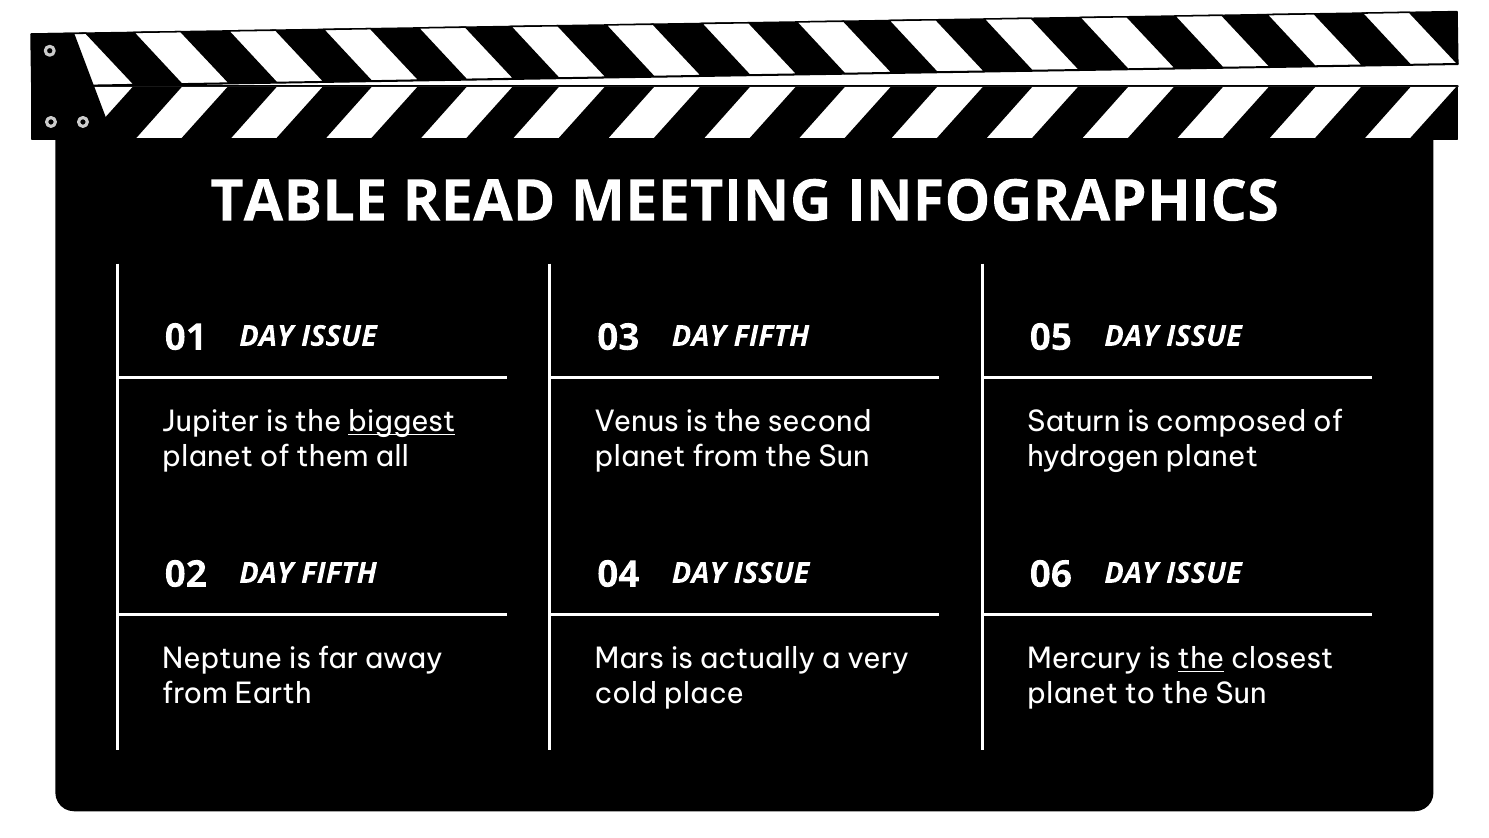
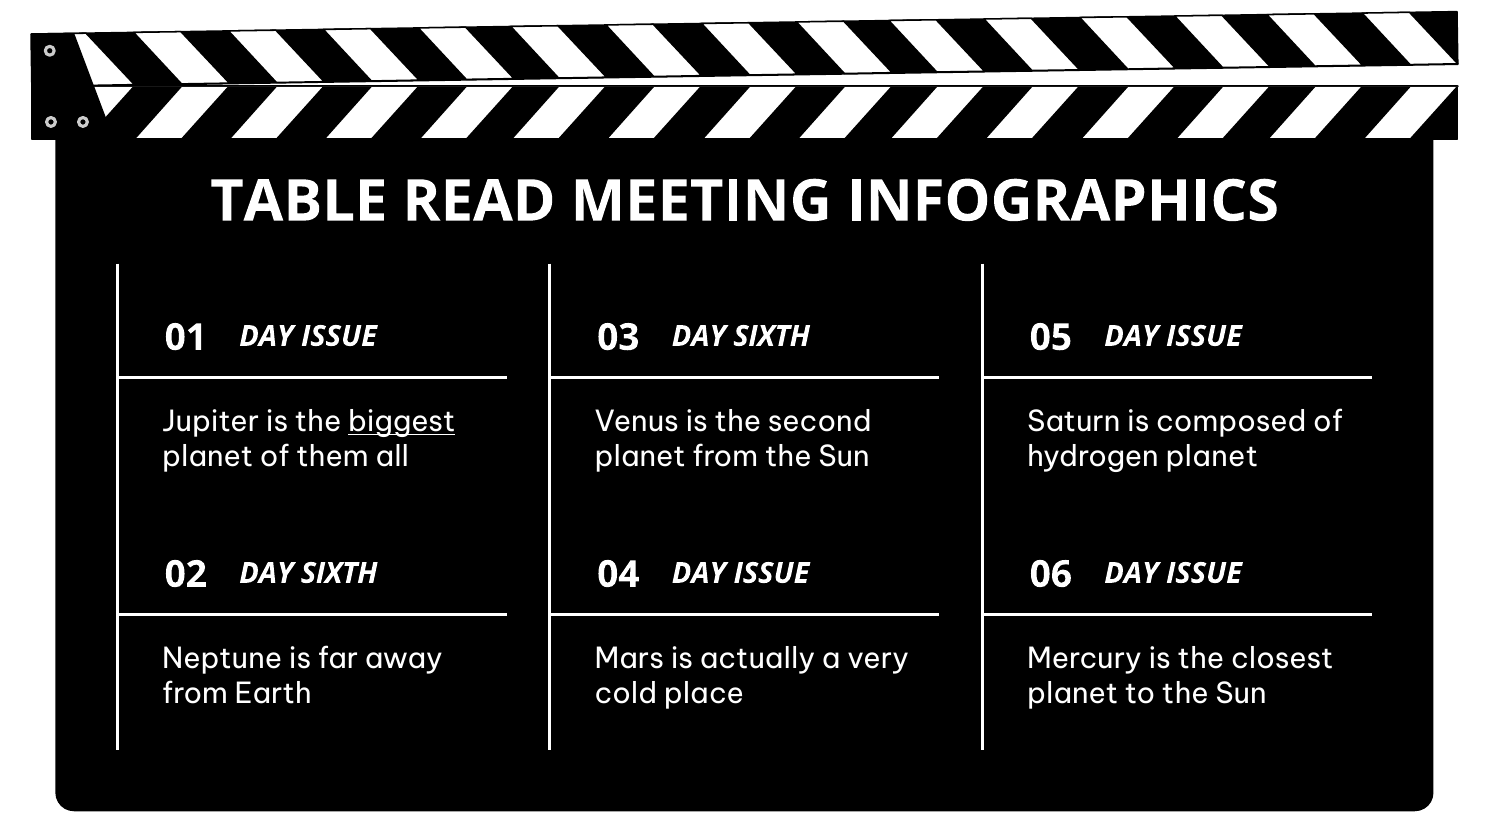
FIFTH: FIFTH -> SIXTH (772, 336)
FIFTH: FIFTH -> SIXTH (339, 573)
the underline: present -> none (1201, 659)
